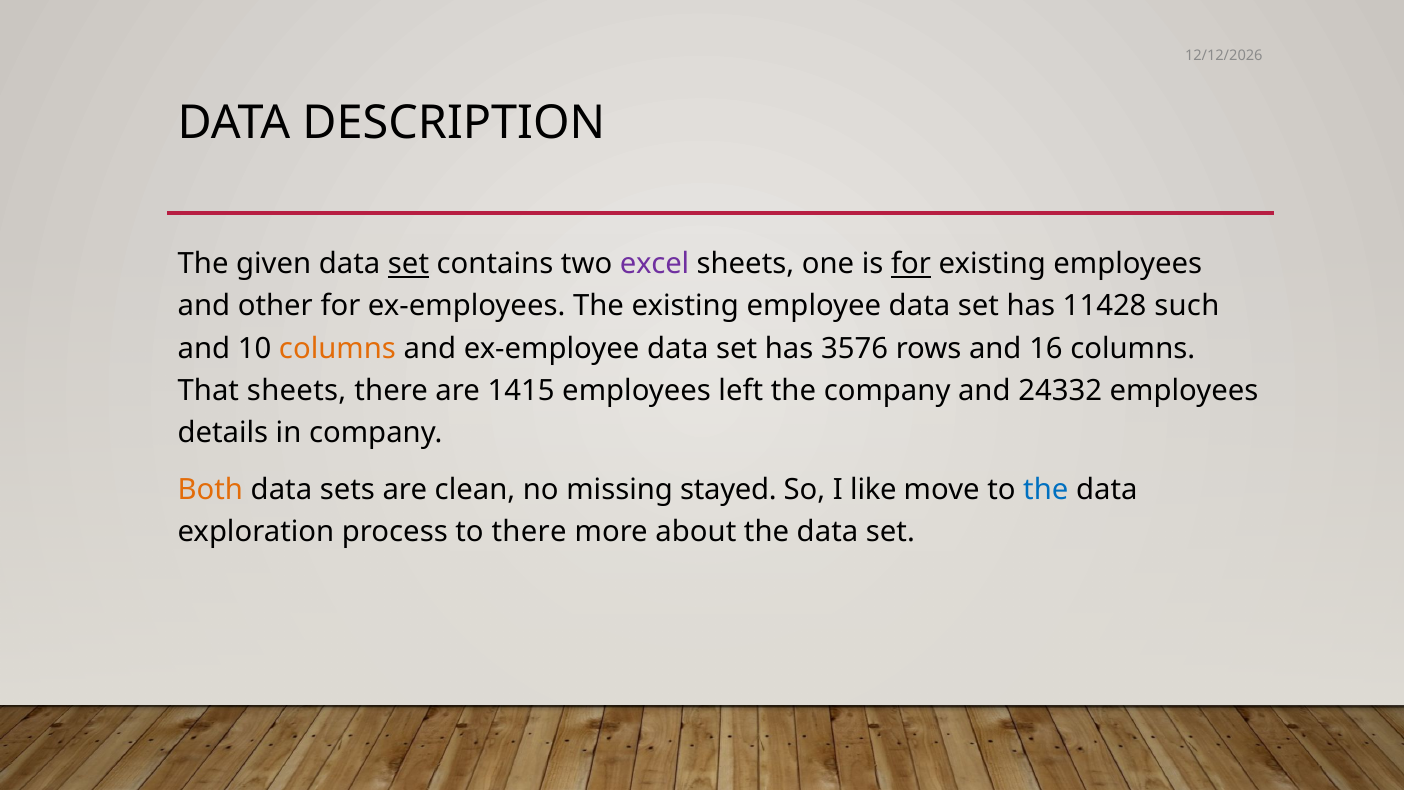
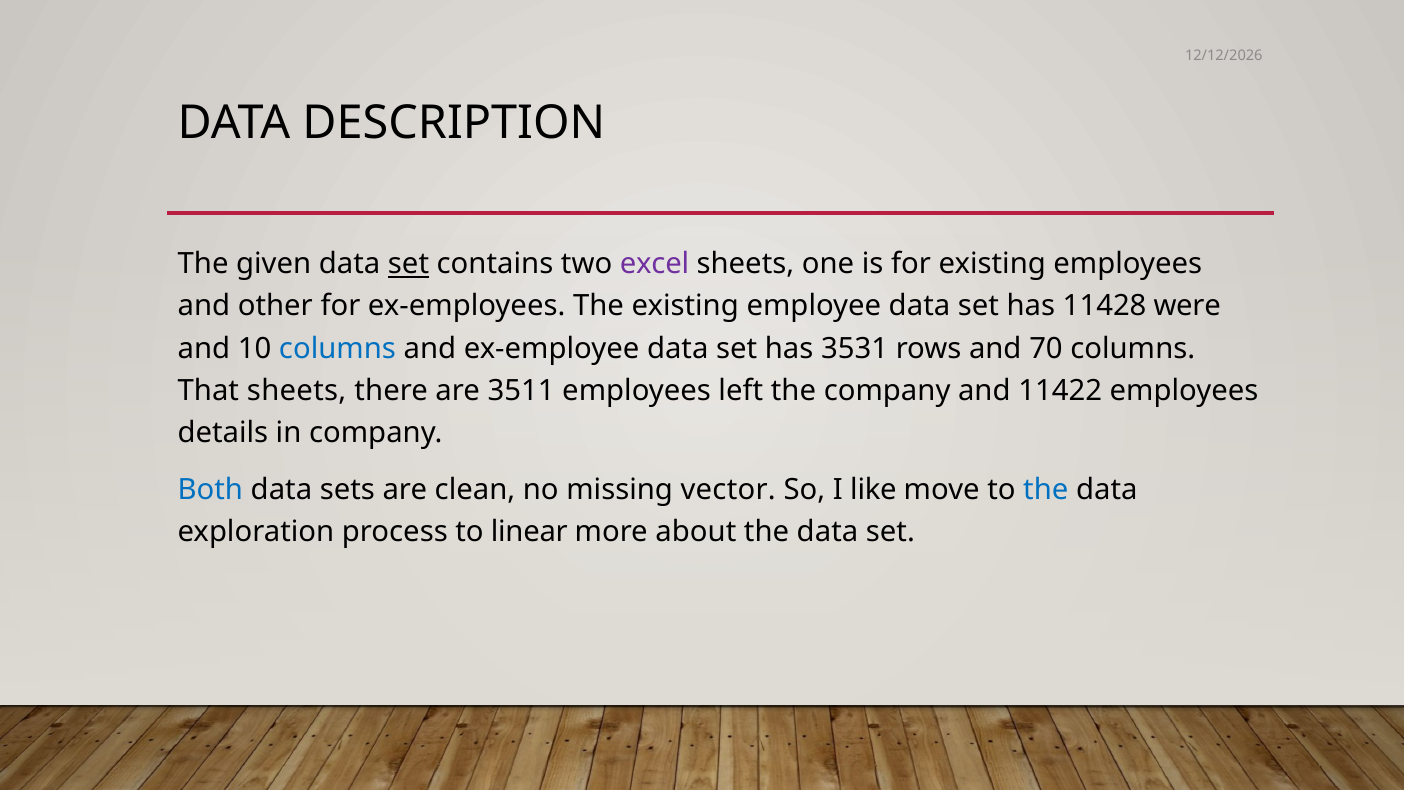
for underline: present -> none (911, 264)
such: such -> were (1187, 306)
columns colour: orange -> blue (337, 348)
3576: 3576 -> 3531 (855, 348)
16: 16 -> 70 (1046, 348)
1415: 1415 -> 3511 (521, 390)
24332: 24332 -> 11422 (1060, 390)
Both colour: orange -> blue (210, 489)
stayed: stayed -> vector (728, 489)
to there: there -> linear (529, 531)
